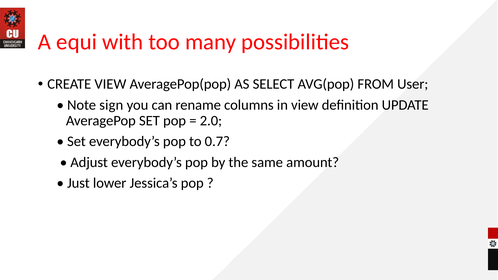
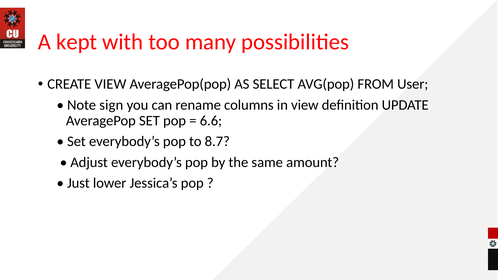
equi: equi -> kept (77, 42)
2.0: 2.0 -> 6.6 (211, 121)
0.7: 0.7 -> 8.7 (217, 142)
